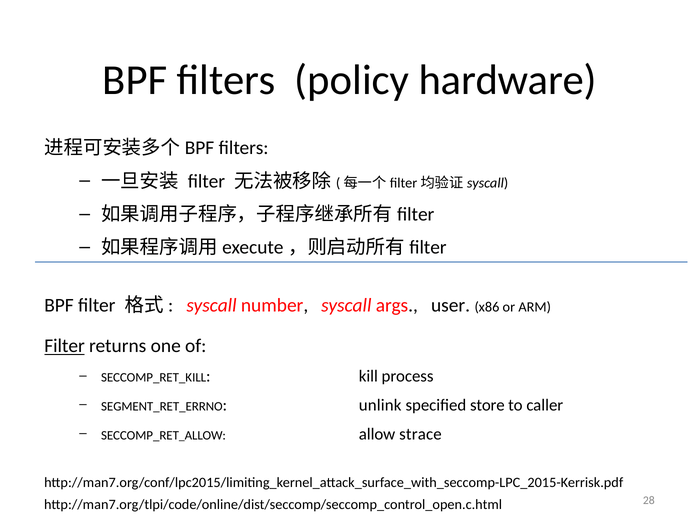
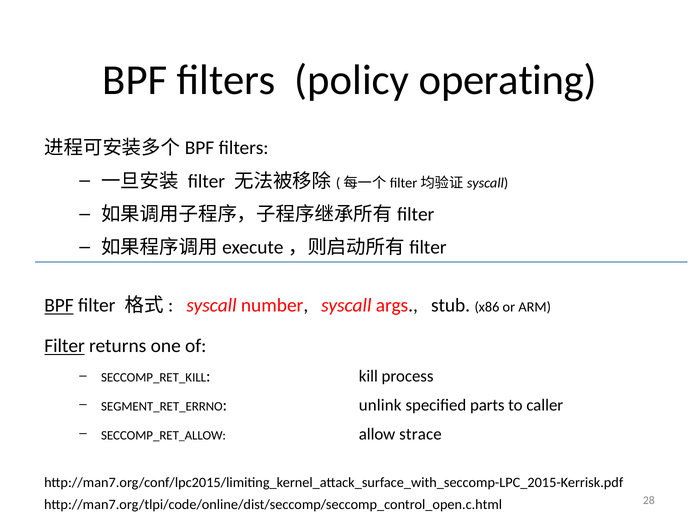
hardware: hardware -> operating (508, 80)
BPF underline: none -> present (59, 306)
user: user -> stub (451, 306)
store: store -> parts (487, 405)
